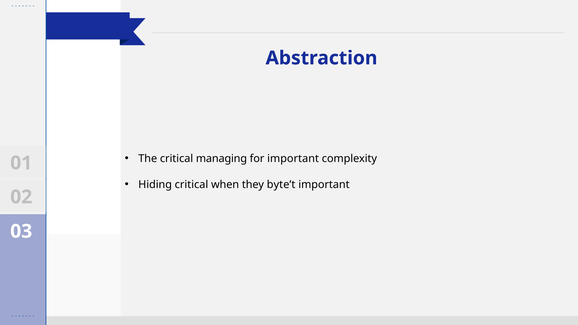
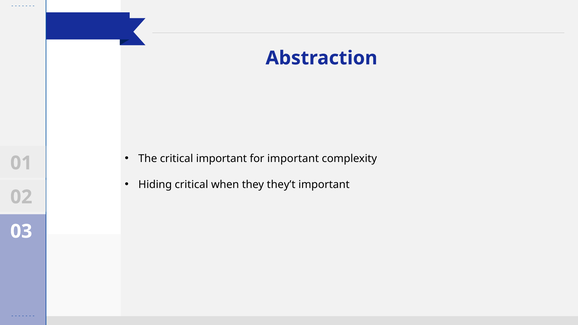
critical managing: managing -> important (221, 159)
byte’t: byte’t -> they’t (281, 185)
